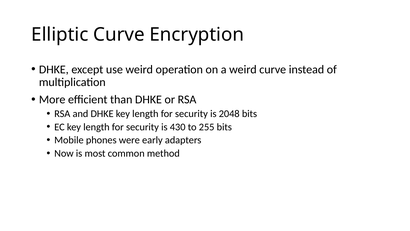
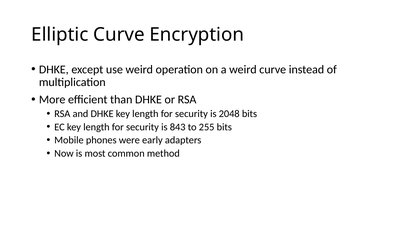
430: 430 -> 843 (178, 127)
